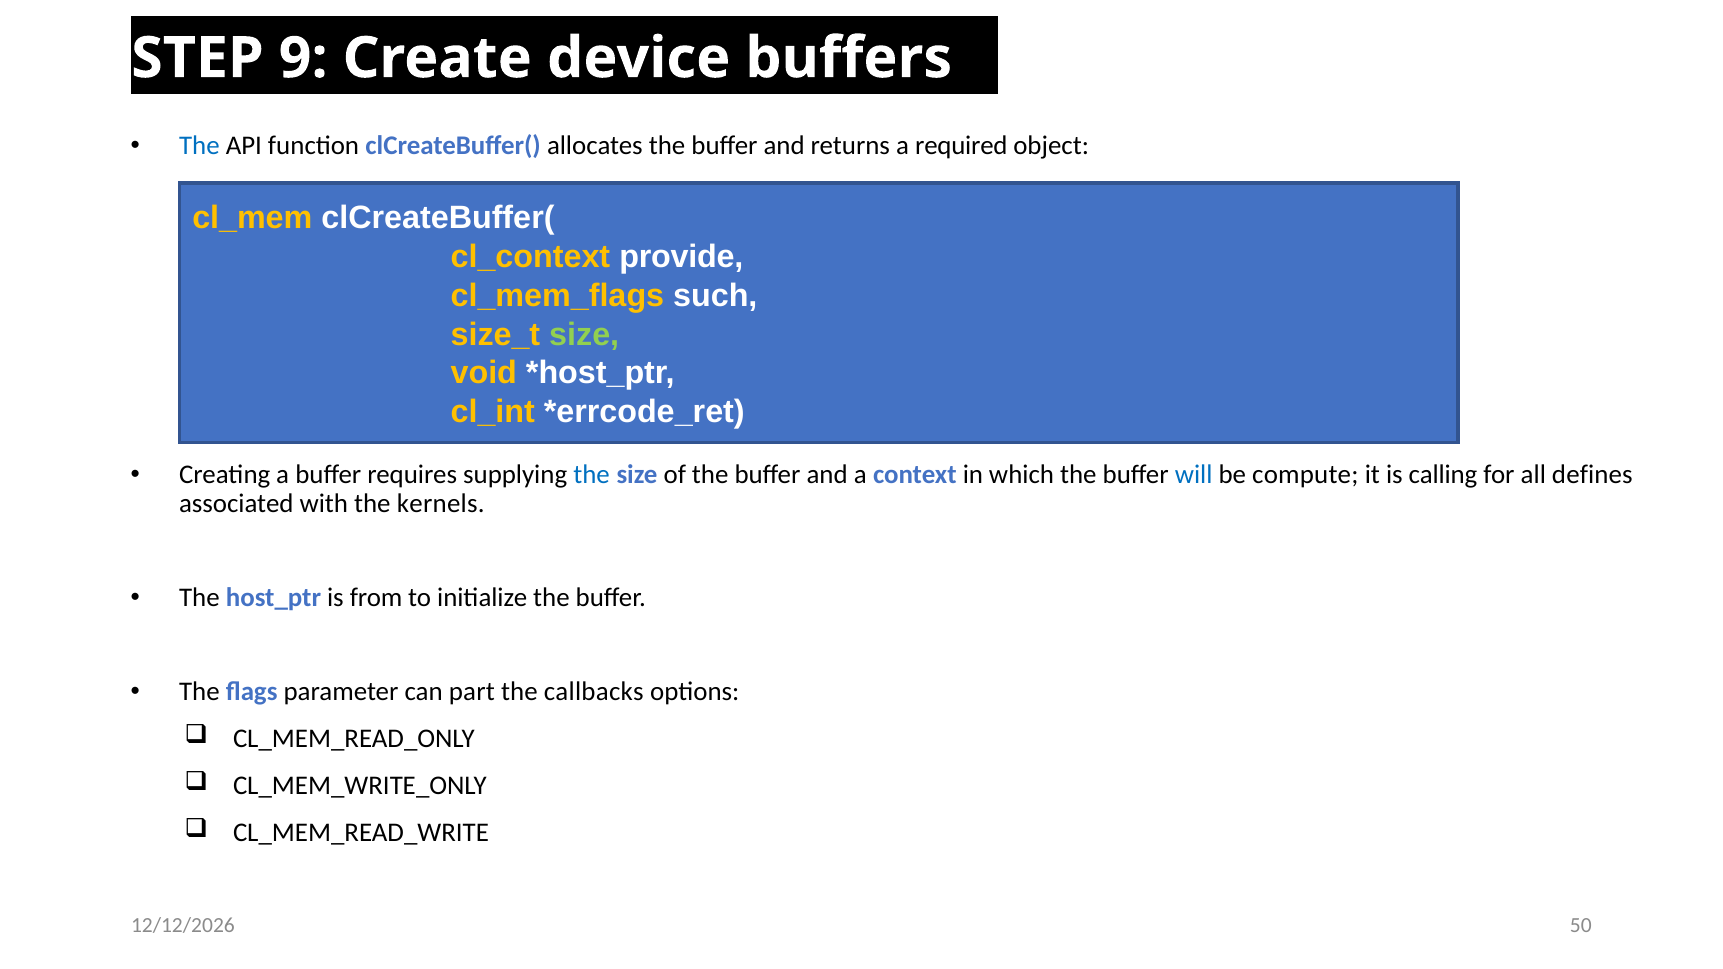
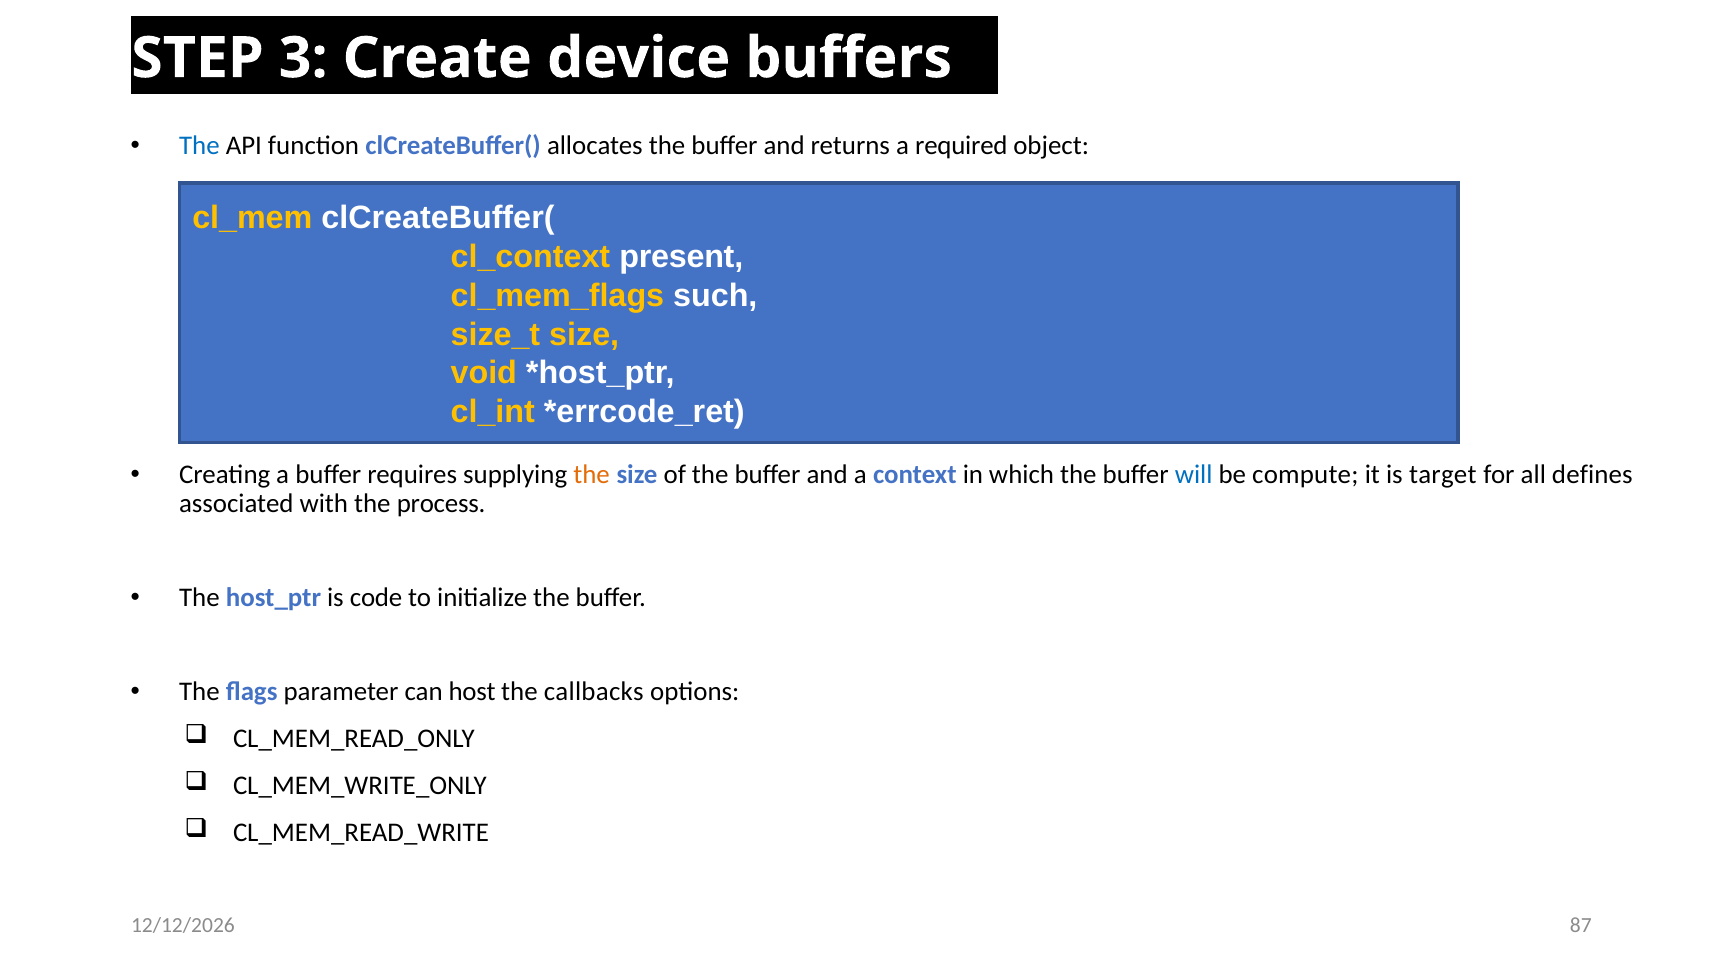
9: 9 -> 3 (303, 58)
provide: provide -> present (681, 257)
size colour: light green -> yellow (584, 334)
the colour: blue -> orange (592, 475)
calling: calling -> target (1443, 475)
kernels: kernels -> process (441, 504)
from: from -> code (376, 598)
part: part -> host (472, 692)
50: 50 -> 87 (1581, 925)
